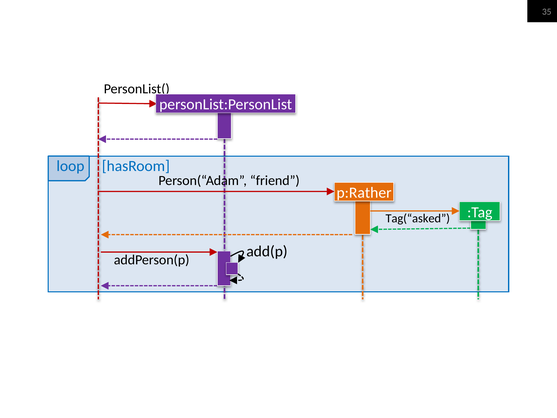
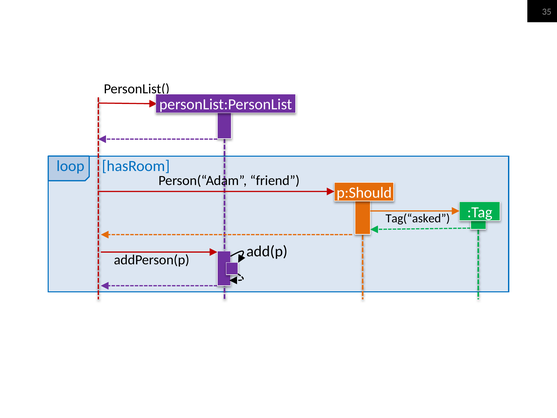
p:Rather: p:Rather -> p:Should (364, 193)
